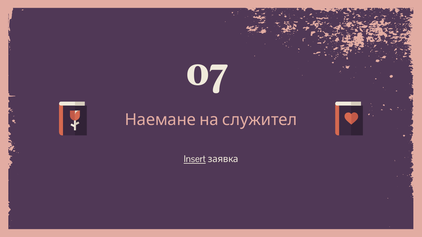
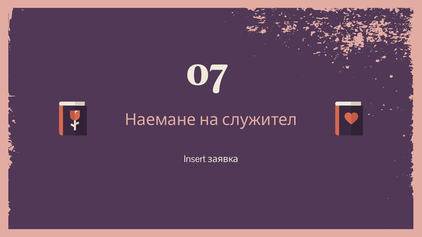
Insert underline: present -> none (195, 159)
